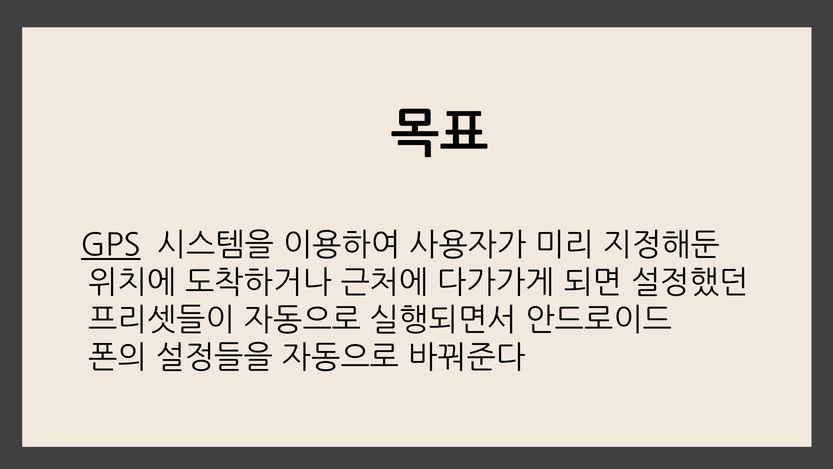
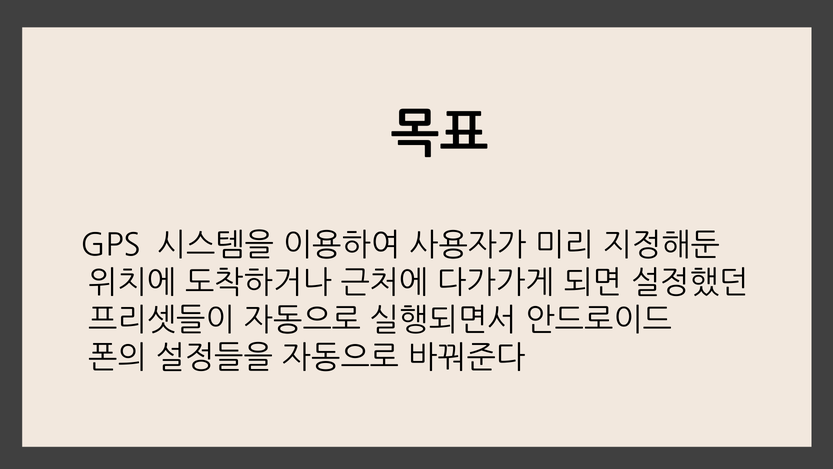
GPS underline: present -> none (111, 245)
